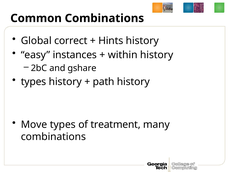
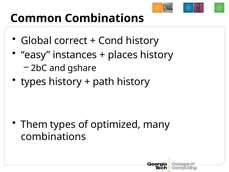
Hints: Hints -> Cond (111, 41)
within: within -> places (123, 55)
Move: Move -> Them (34, 124)
treatment: treatment -> optimized (116, 124)
